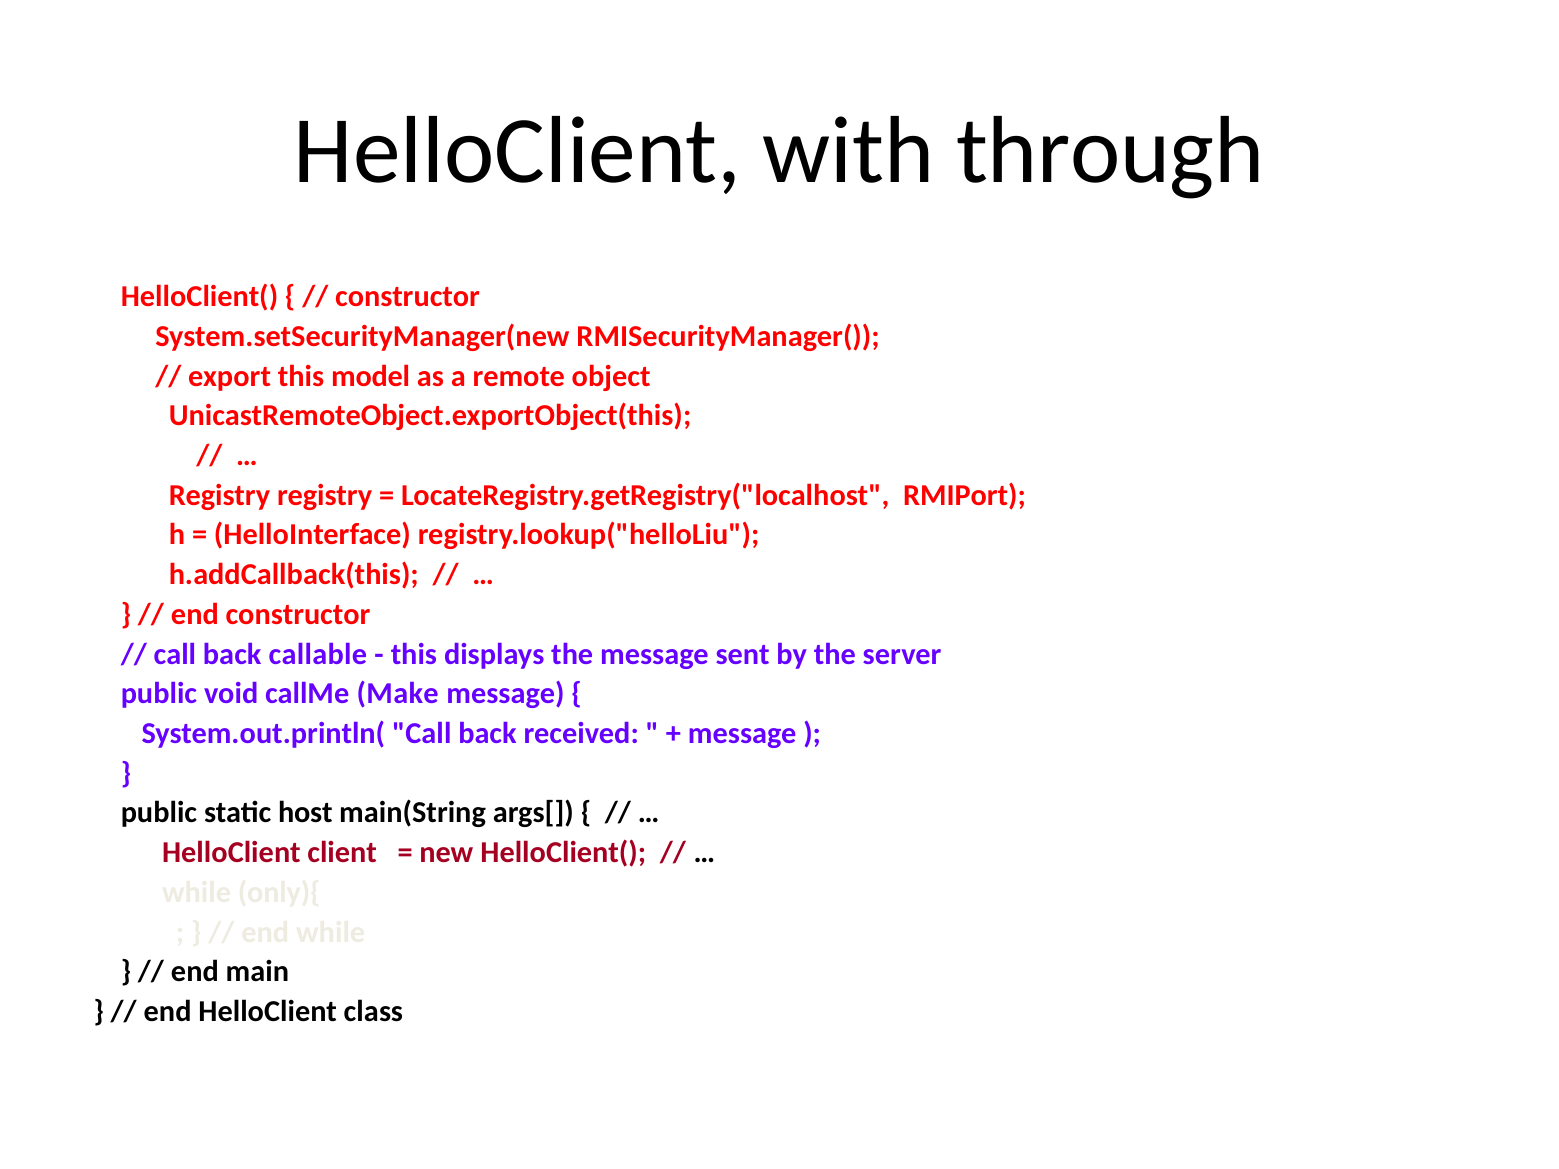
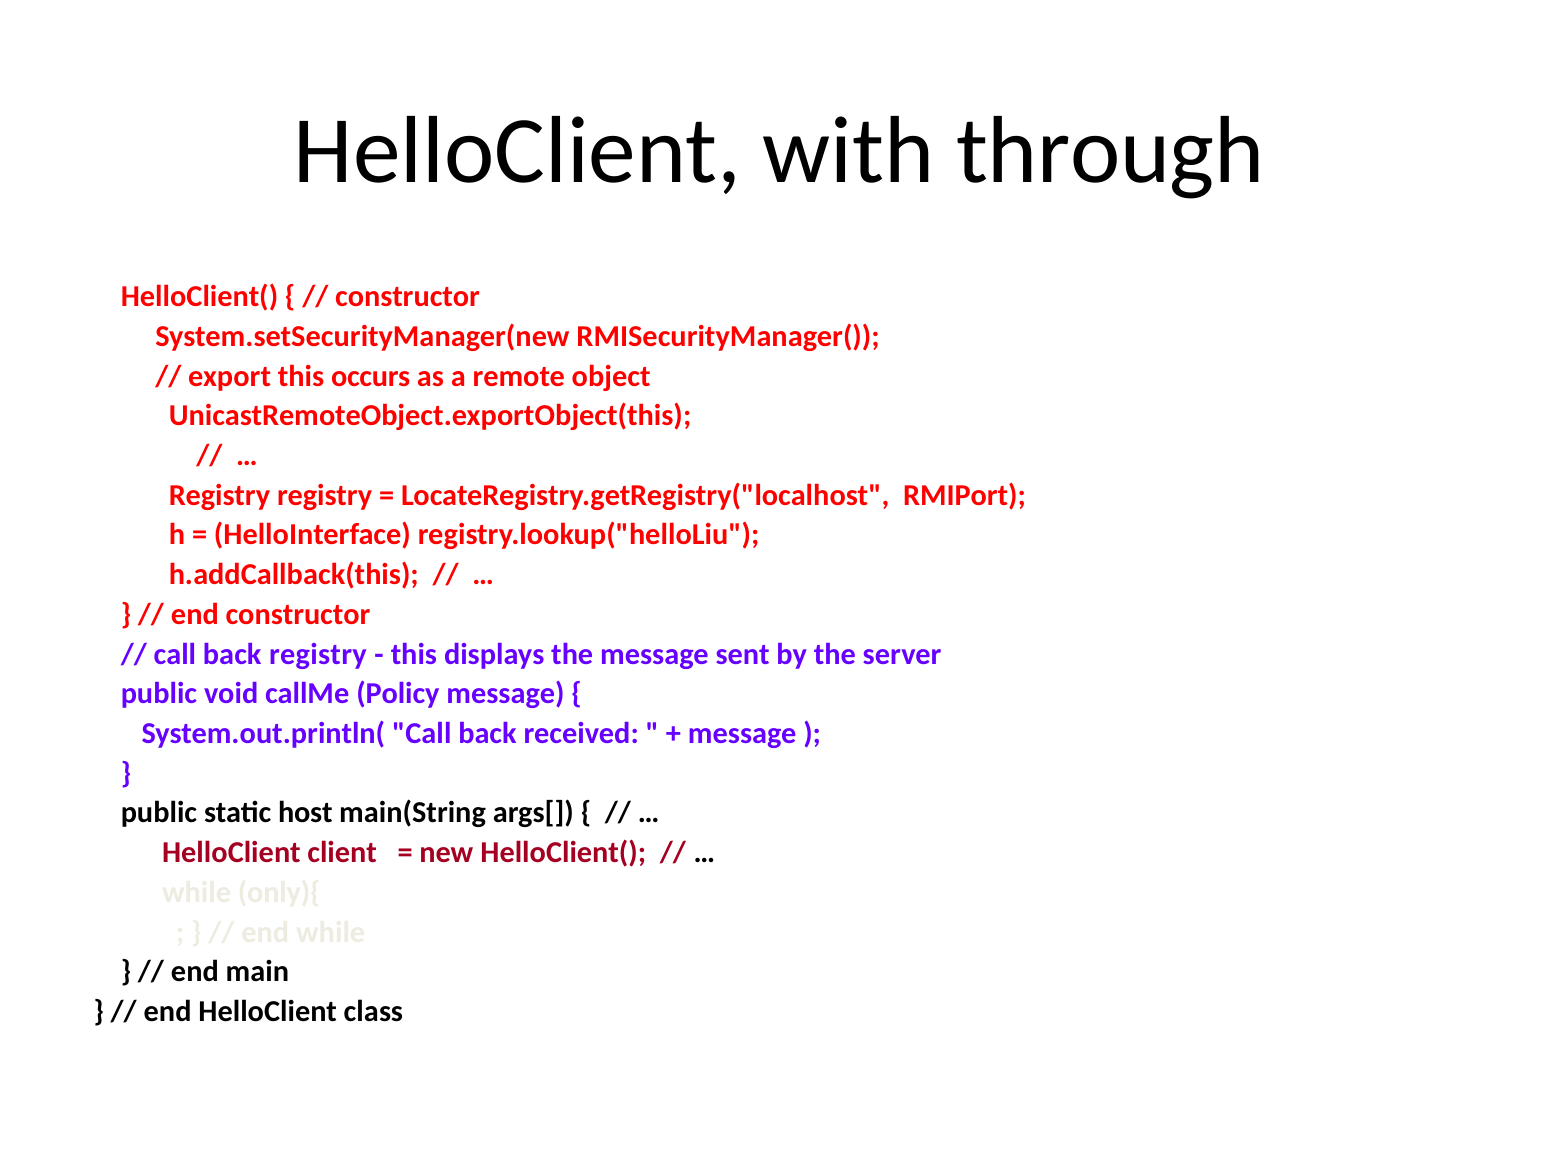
model: model -> occurs (371, 376)
back callable: callable -> registry (318, 654)
Make: Make -> Policy (398, 694)
